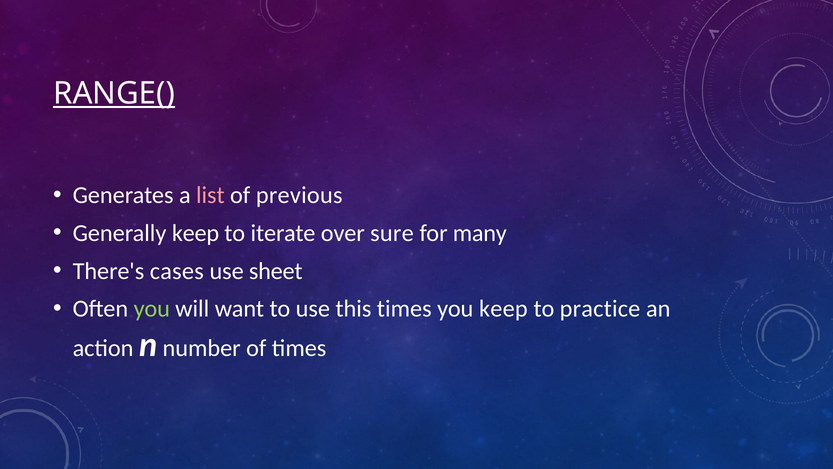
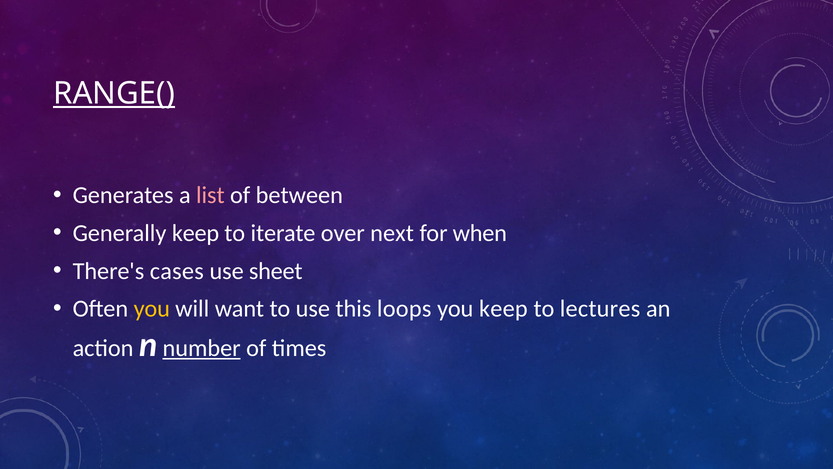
previous: previous -> between (299, 195)
sure: sure -> next (392, 233)
many: many -> when (480, 233)
you colour: light green -> yellow (152, 309)
this times: times -> loops (404, 309)
practice: practice -> lectures (600, 309)
number underline: none -> present (202, 348)
